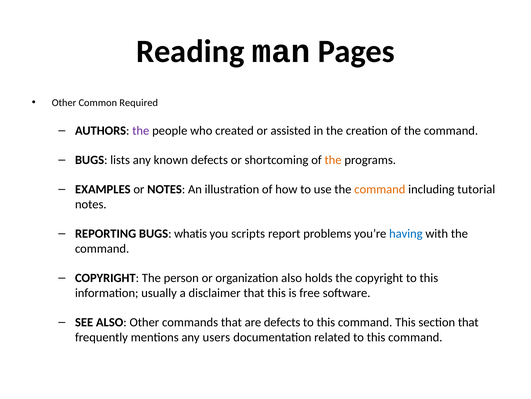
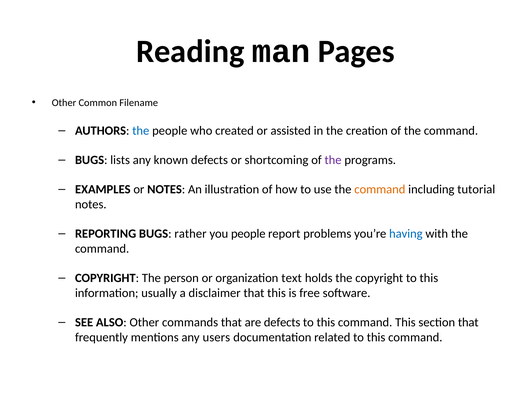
Required: Required -> Filename (139, 102)
the colour: purple -> blue (141, 131)
the colour: orange -> purple (333, 160)
whatis: whatis -> rather (190, 233)
you scripts: scripts -> people (248, 233)
organization also: also -> text (292, 277)
